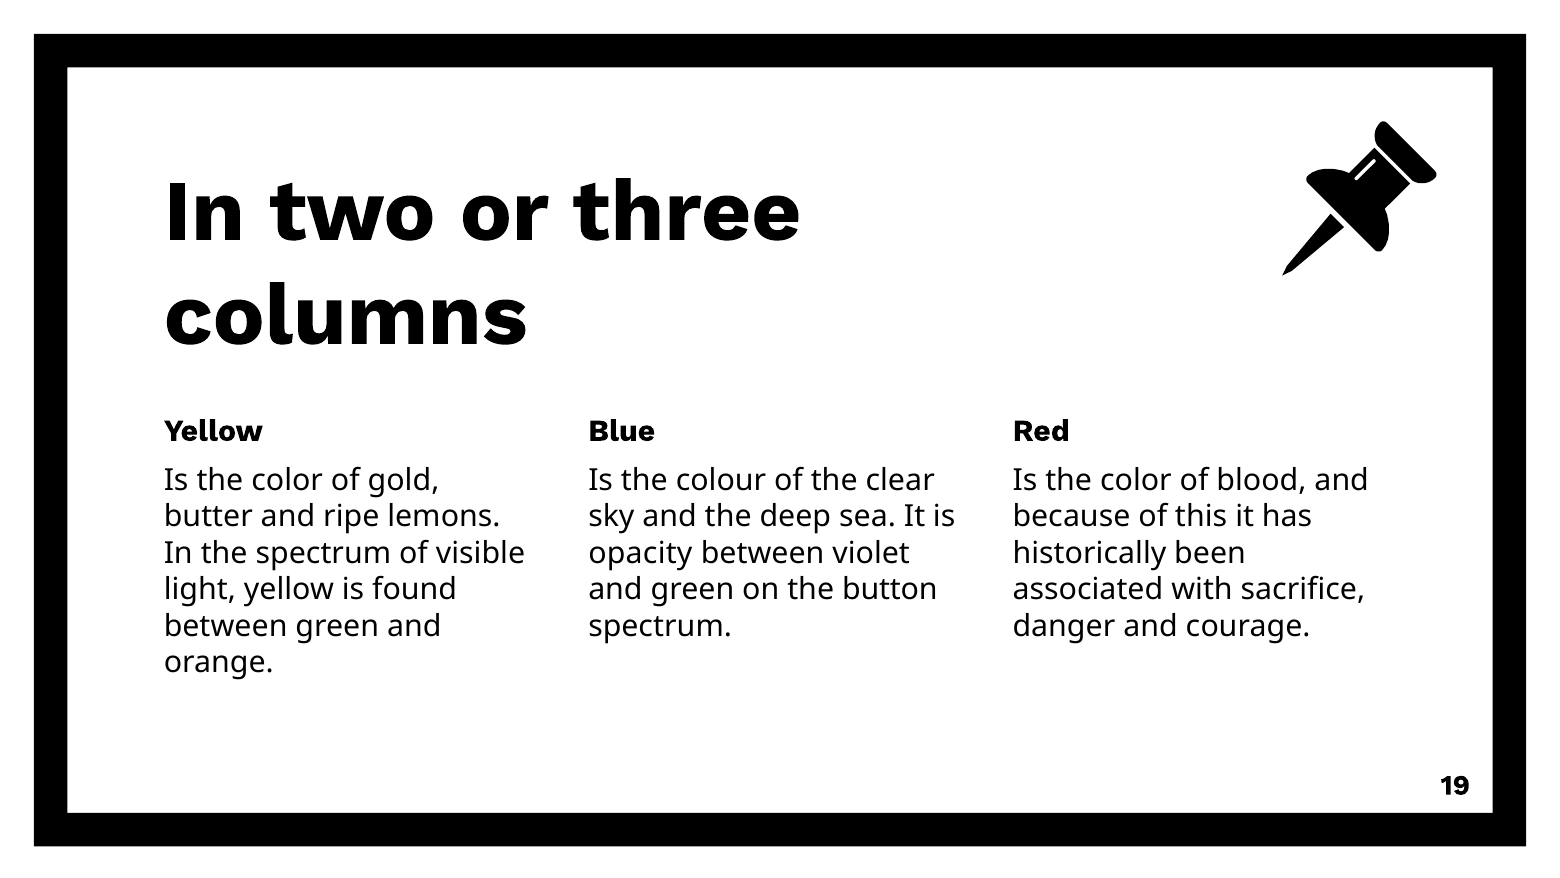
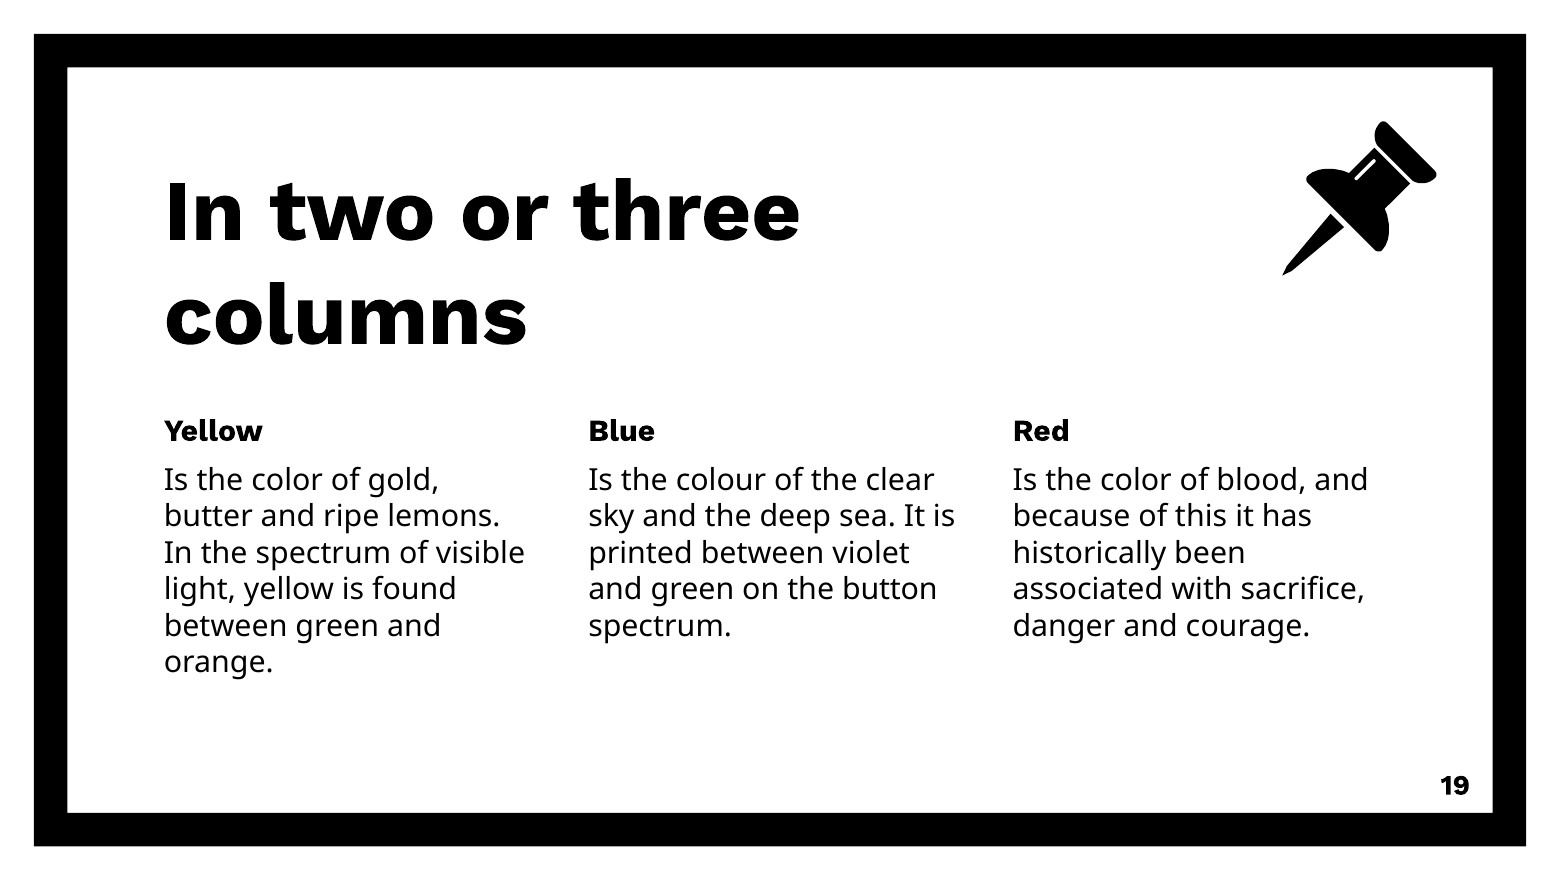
opacity: opacity -> printed (640, 553)
